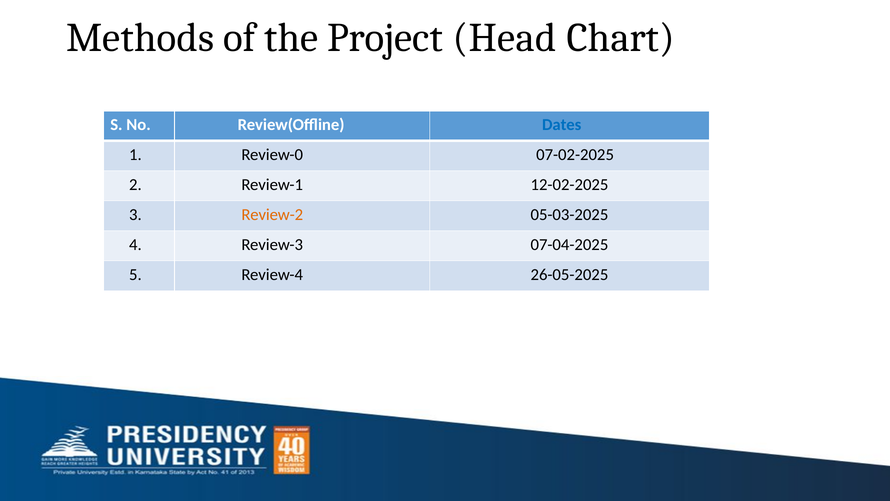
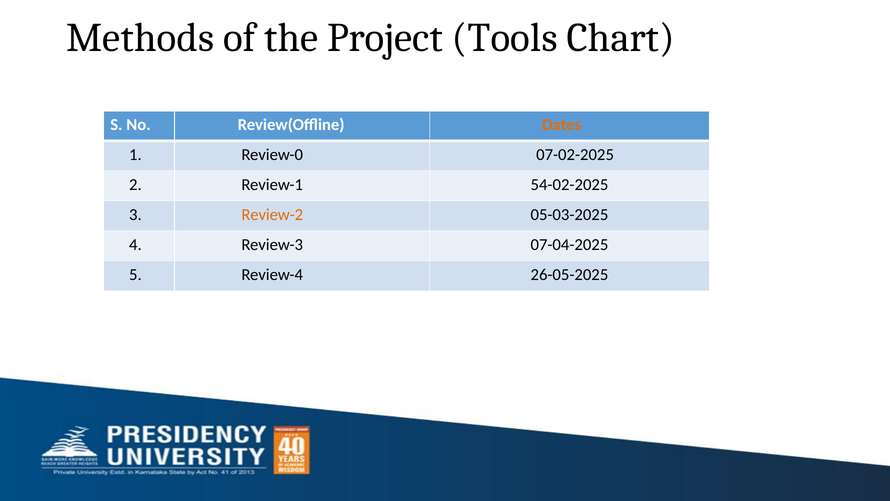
Head: Head -> Tools (505, 38)
Dates colour: blue -> orange (562, 125)
12-02-2025: 12-02-2025 -> 54-02-2025 (569, 184)
